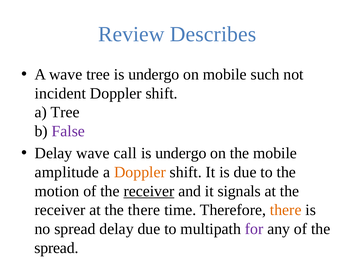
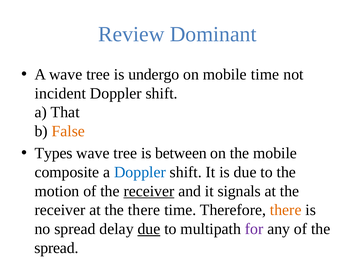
Describes: Describes -> Dominant (213, 34)
mobile such: such -> time (265, 74)
a Tree: Tree -> That (65, 112)
False colour: purple -> orange (68, 131)
Delay: Delay -> Types (54, 153)
call: call -> tree (125, 153)
undergo: undergo -> between (181, 153)
amplitude: amplitude -> composite (67, 172)
Doppler colour: orange -> blue (140, 172)
due underline: none -> present (149, 229)
